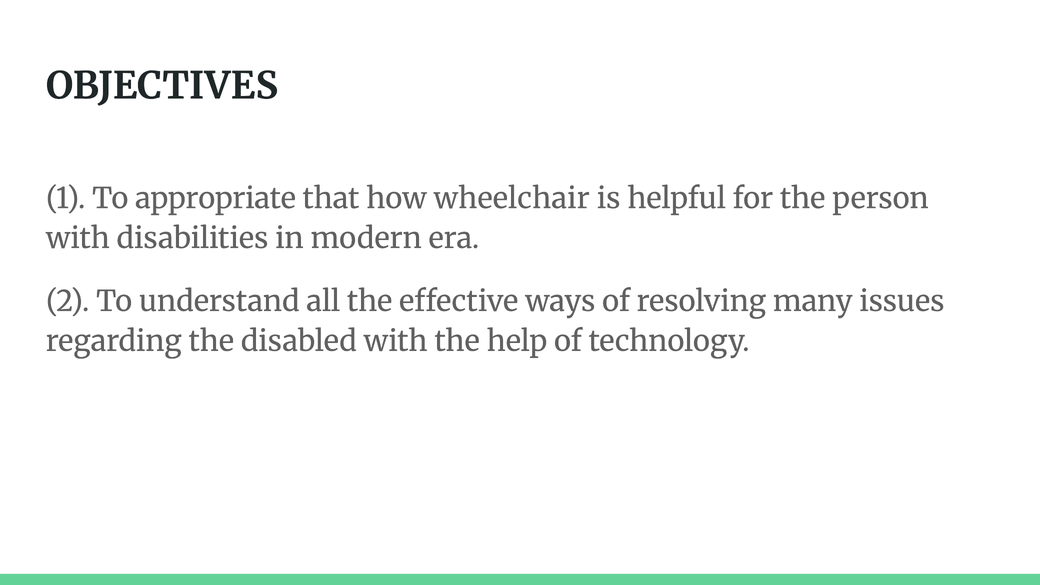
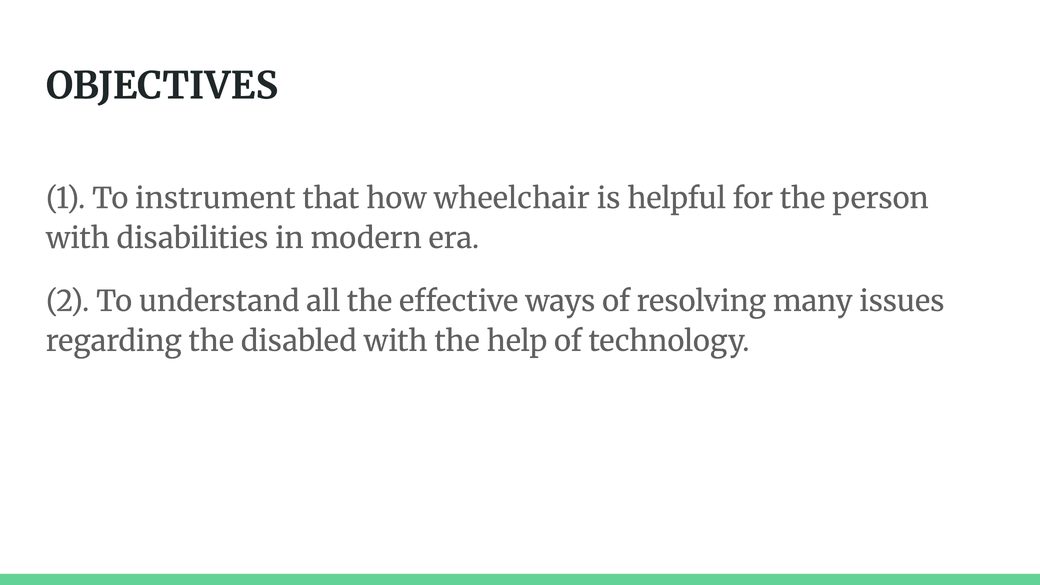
appropriate: appropriate -> instrument (215, 199)
